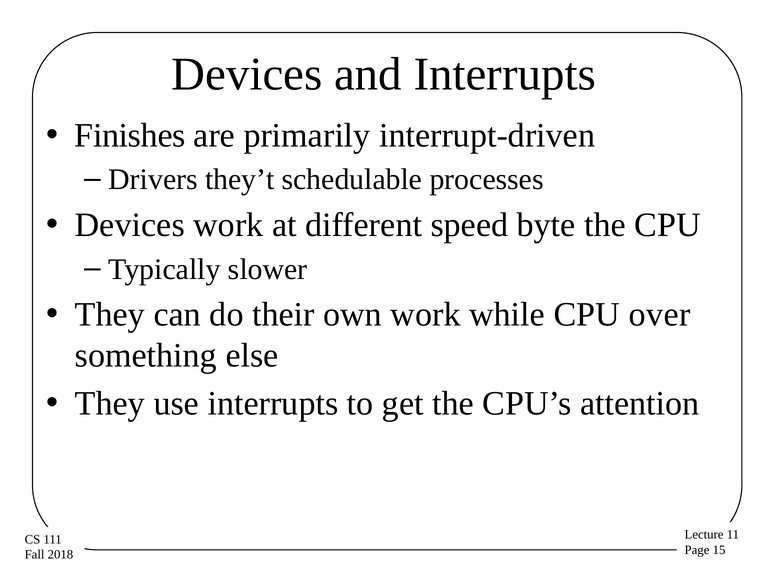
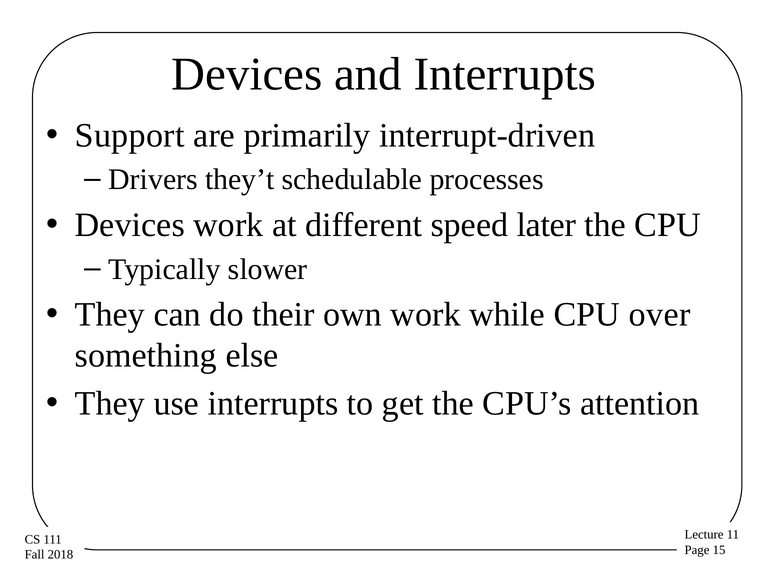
Finishes: Finishes -> Support (130, 136)
byte: byte -> later (546, 225)
